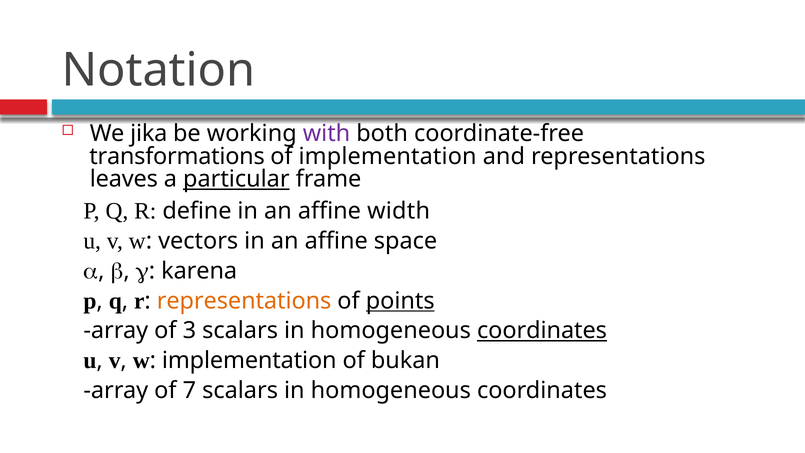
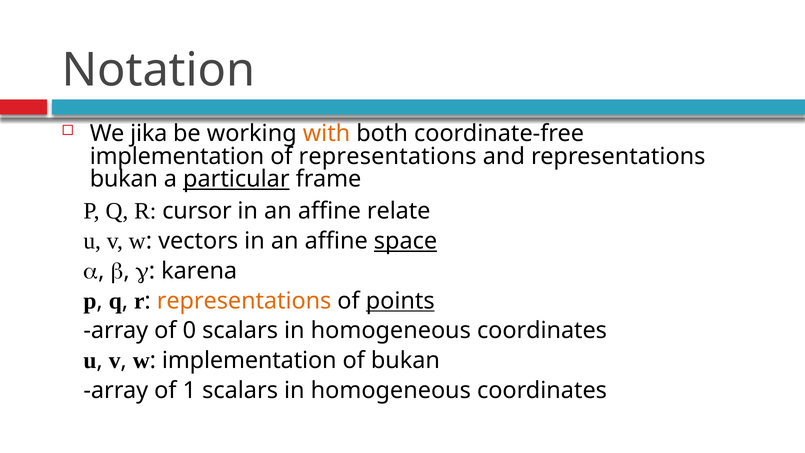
with colour: purple -> orange (327, 134)
transformations: transformations -> implementation (177, 156)
of implementation: implementation -> representations (388, 156)
leaves: leaves -> bukan (124, 179)
define: define -> cursor (197, 211)
width: width -> relate (399, 211)
space underline: none -> present (406, 241)
3: 3 -> 0 (189, 331)
coordinates underline: present -> none (542, 331)
7: 7 -> 1 (189, 390)
